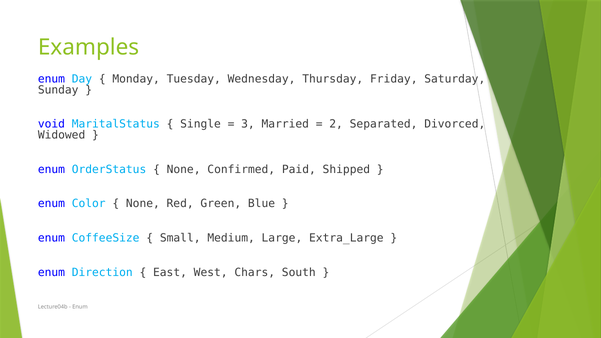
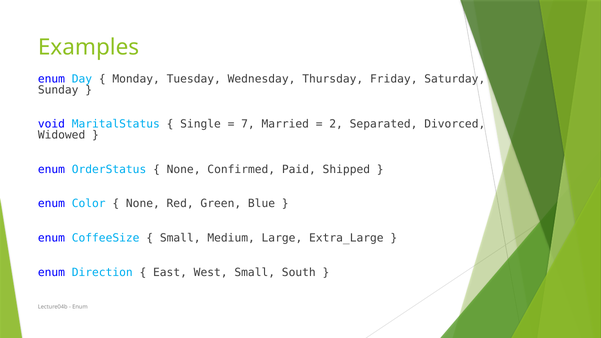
3: 3 -> 7 (248, 124)
West Chars: Chars -> Small (255, 272)
